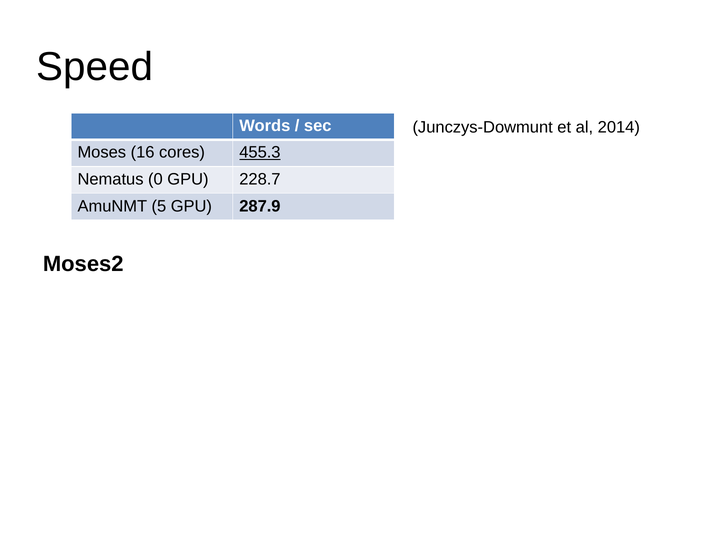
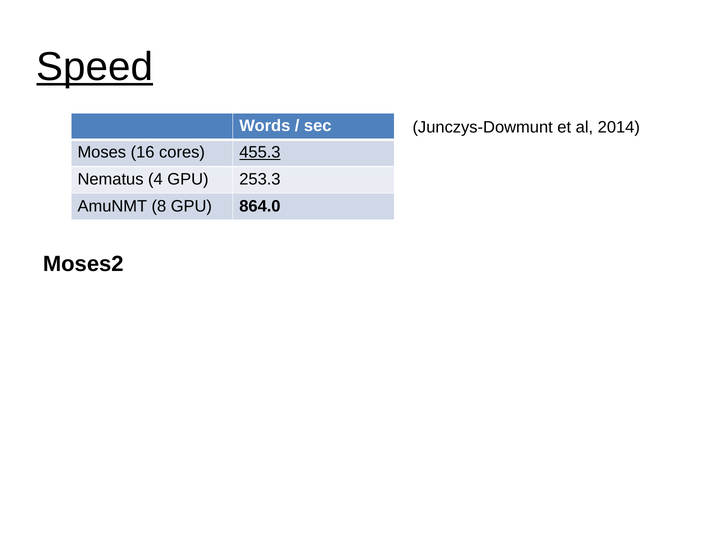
Speed underline: none -> present (95, 67)
0: 0 -> 4 (155, 179)
228.7: 228.7 -> 253.3 (260, 179)
5: 5 -> 8 (159, 206)
287.9: 287.9 -> 864.0 (260, 206)
